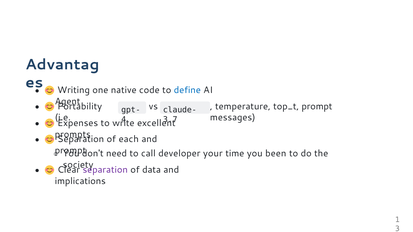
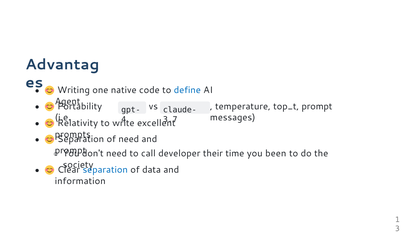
Expenses: Expenses -> Relativity (78, 123)
of each: each -> need (129, 139)
your: your -> their (213, 154)
separation colour: purple -> blue (105, 170)
implications: implications -> information (80, 181)
